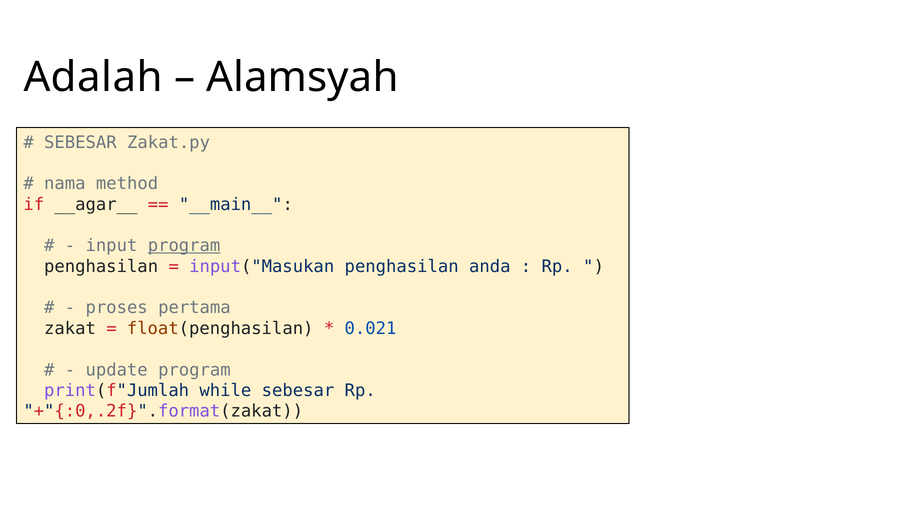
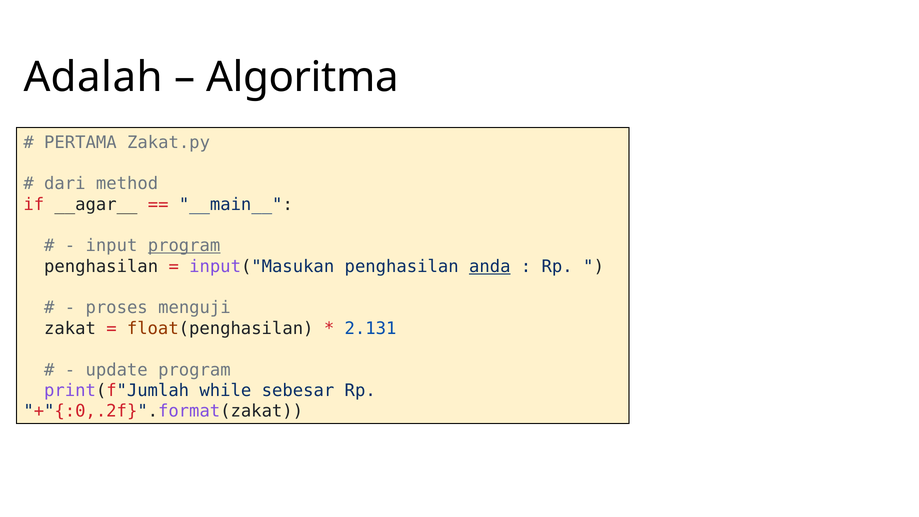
Alamsyah: Alamsyah -> Algoritma (303, 77)
SEBESAR: SEBESAR -> PERTAMA (80, 142)
nama: nama -> dari (65, 184)
anda underline: none -> present (490, 266)
pertama: pertama -> menguji (194, 308)
0.021: 0.021 -> 2.131 (371, 328)
